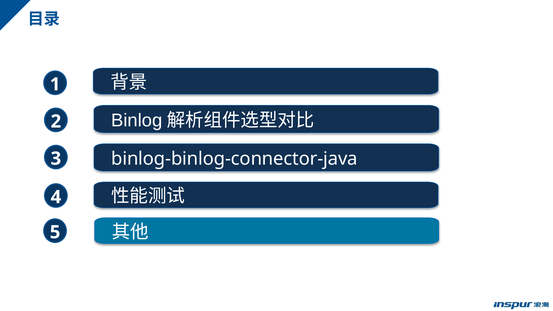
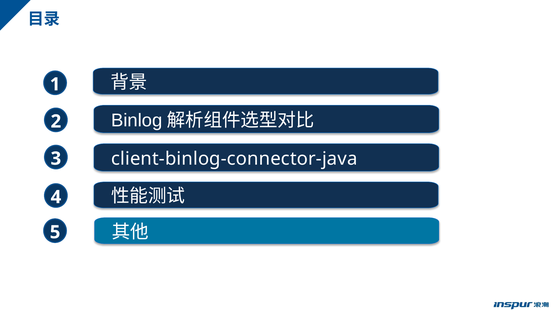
binlog-binlog-connector-java: binlog-binlog-connector-java -> client-binlog-connector-java (234, 159)
